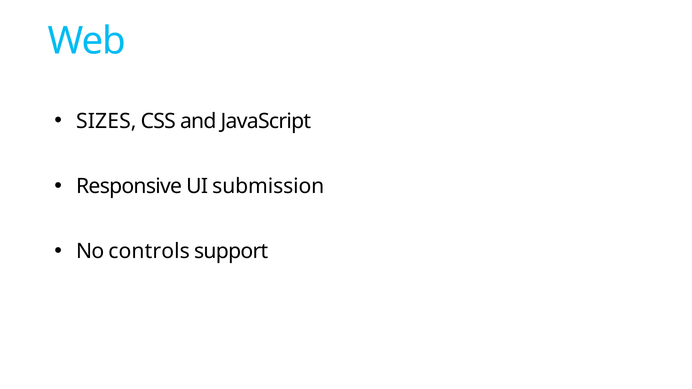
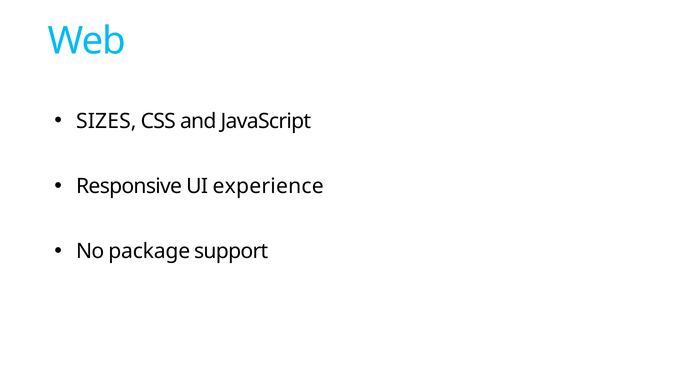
submission: submission -> experience (268, 186)
controls: controls -> package (149, 252)
